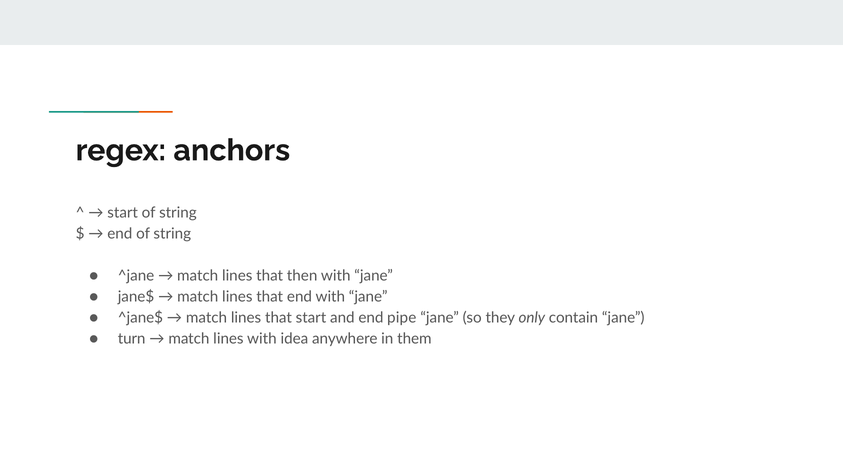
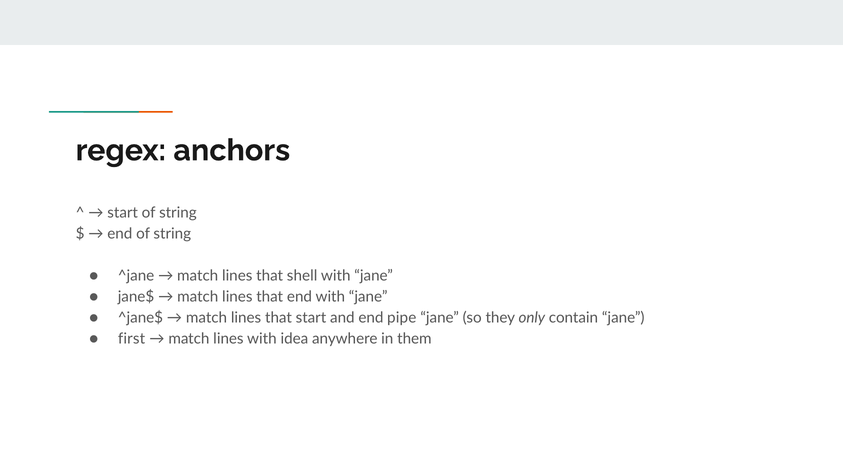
then: then -> shell (302, 276)
turn: turn -> first (132, 339)
